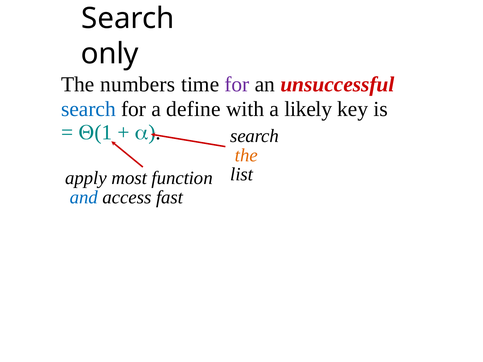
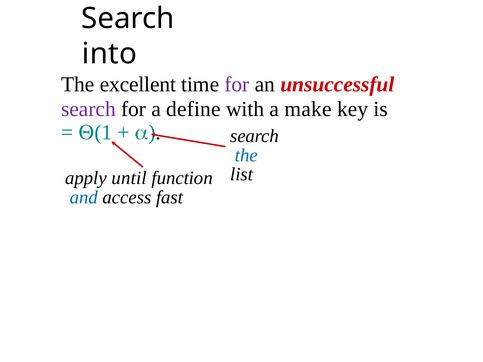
only: only -> into (109, 54)
numbers: numbers -> excellent (138, 85)
search colour: blue -> purple (88, 109)
likely: likely -> make (308, 109)
the colour: orange -> blue (246, 155)
most: most -> until (129, 178)
